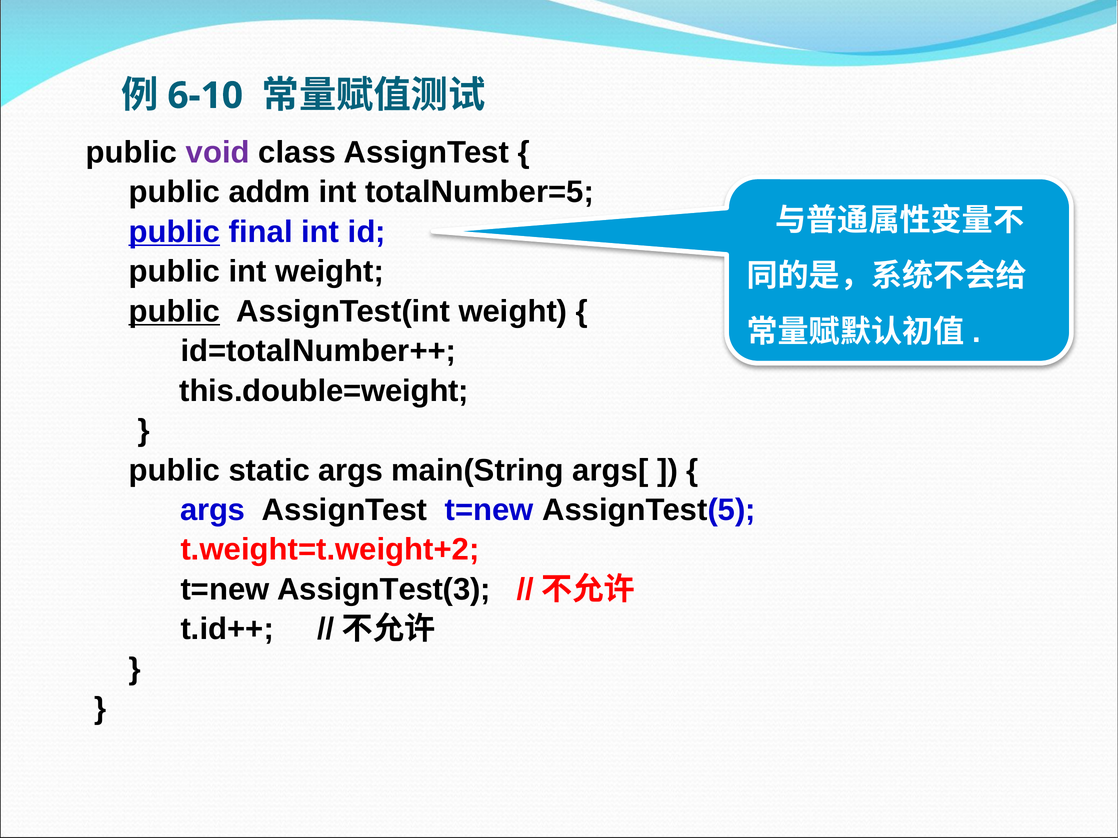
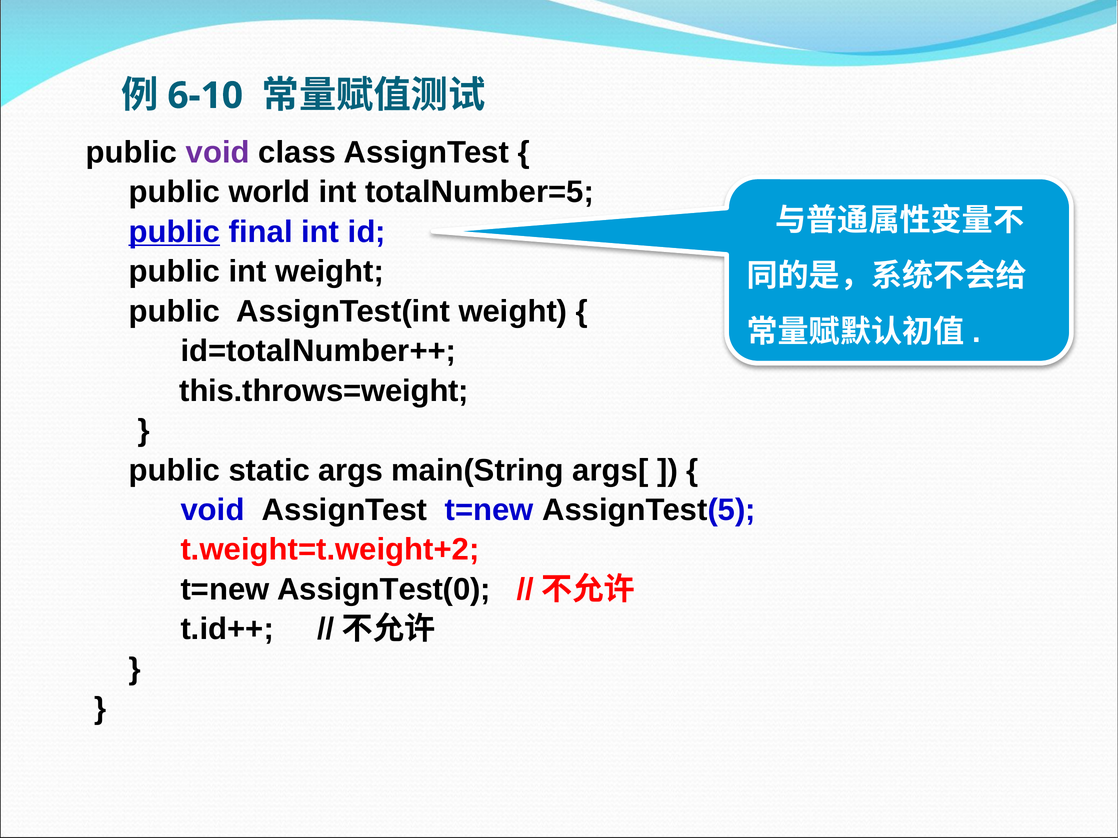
addm: addm -> world (270, 192)
public underline: present -> none (174, 312)
this.double=weight: this.double=weight -> this.throws=weight (324, 391)
args: args -> void (213, 510)
AssignTest(3: AssignTest(3 -> AssignTest(0 (384, 590)
